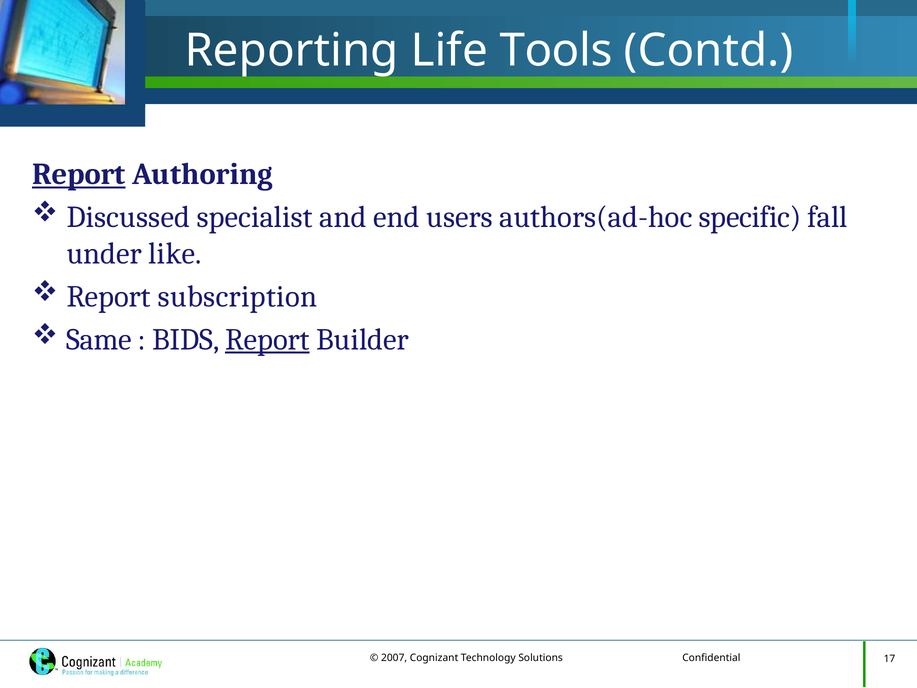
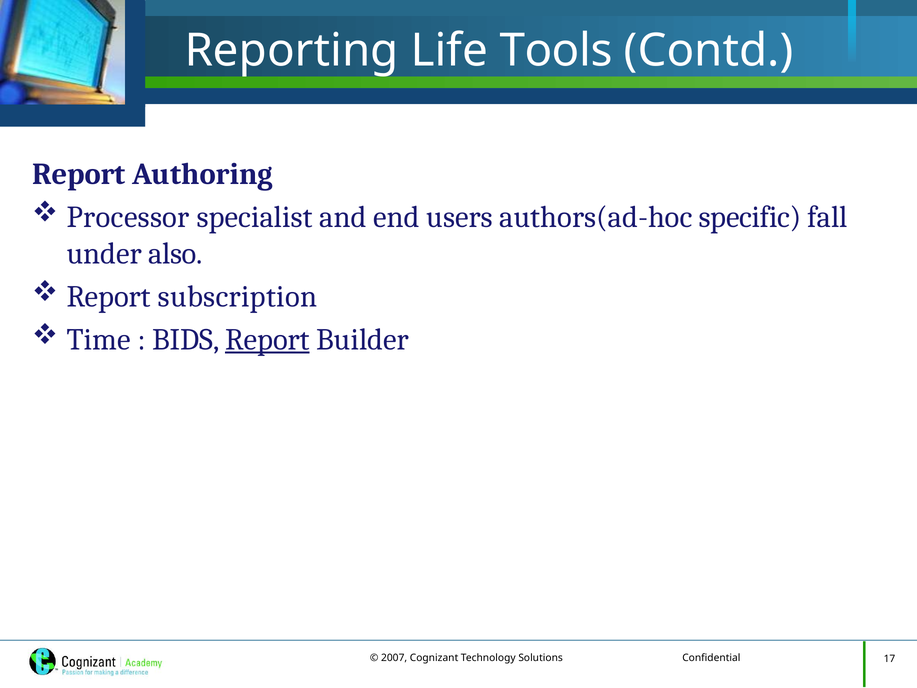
Report underline: present -> none (79, 174)
Discussed: Discussed -> Processor (128, 217)
like: like -> also (175, 254)
Same: Same -> Time (99, 339)
